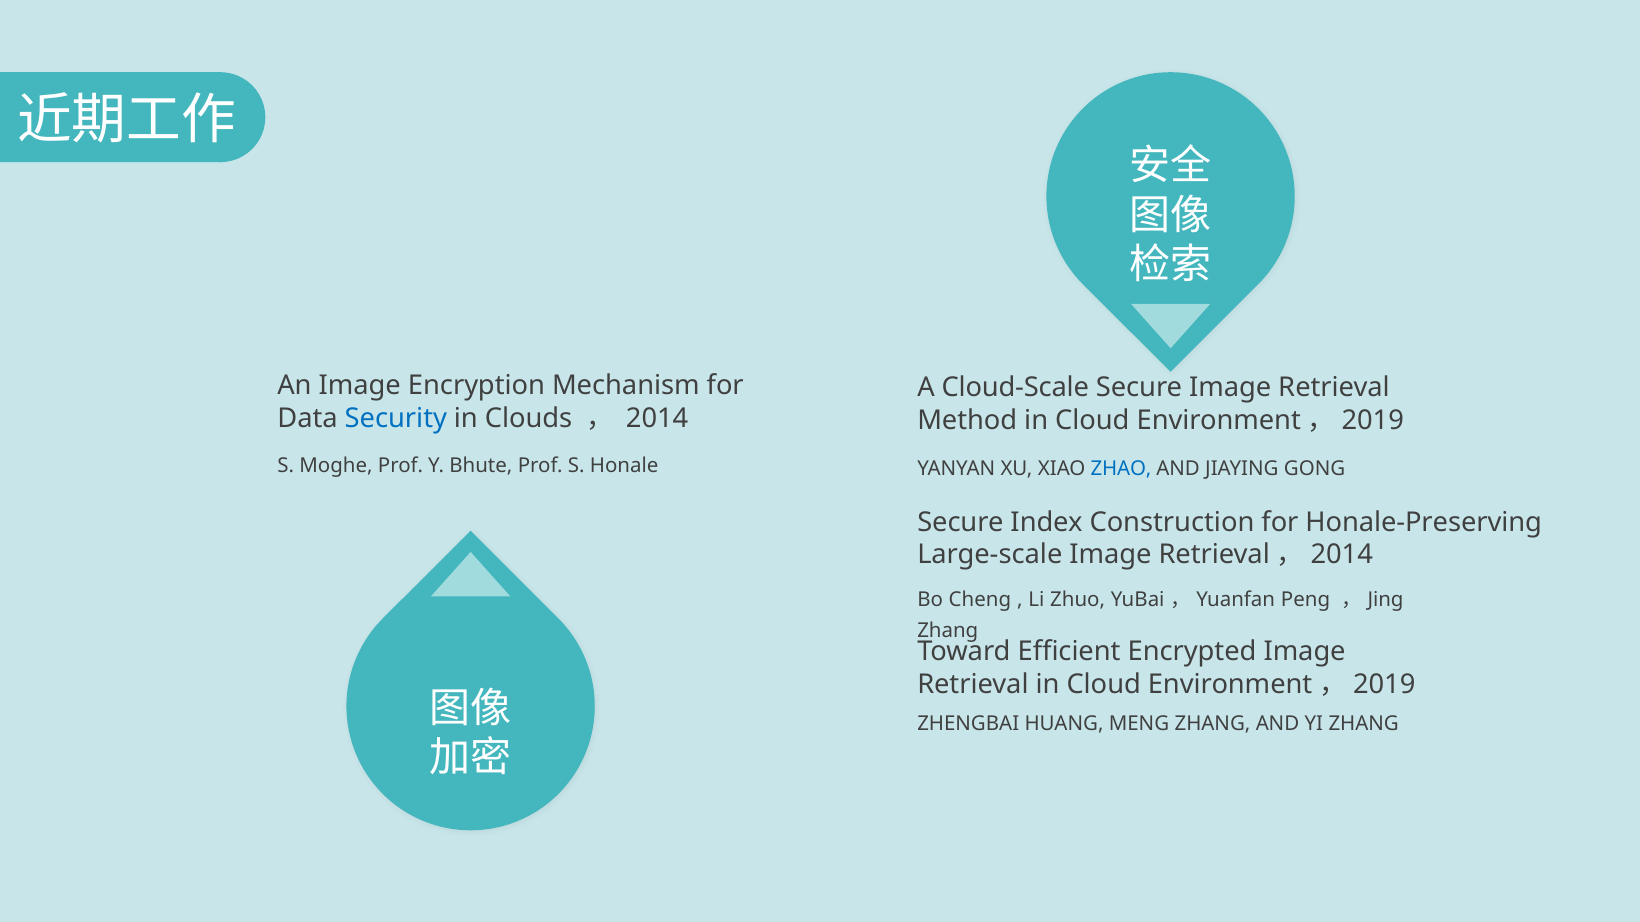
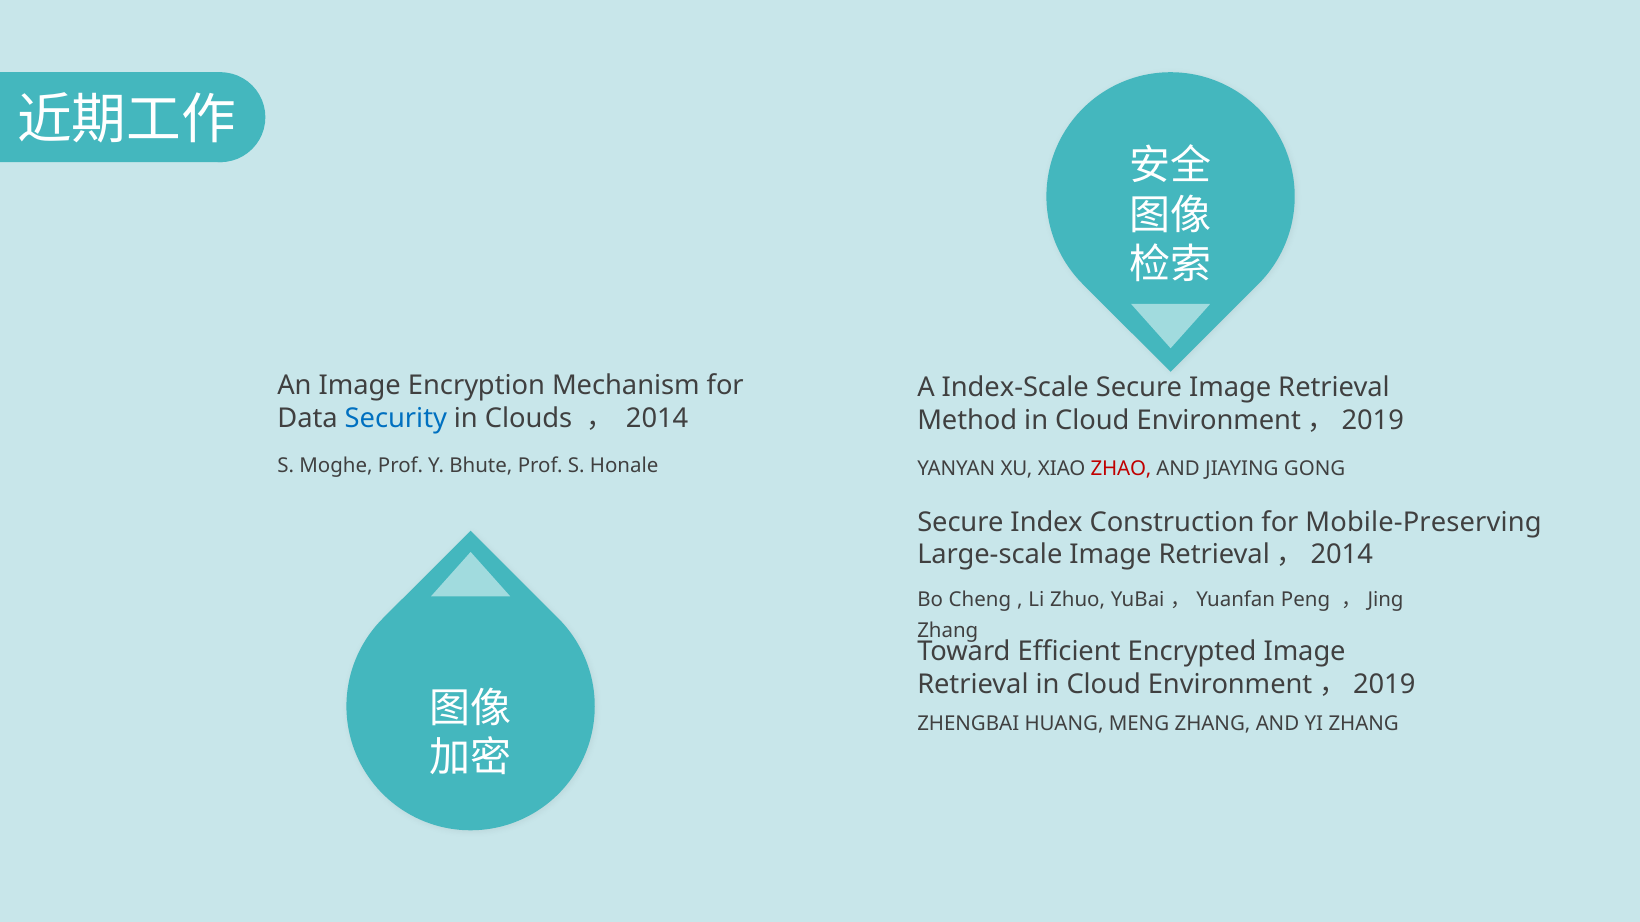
Cloud-Scale: Cloud-Scale -> Index-Scale (1015, 388)
ZHAO colour: blue -> red (1121, 469)
Honale-Preserving: Honale-Preserving -> Mobile-Preserving (1424, 522)
